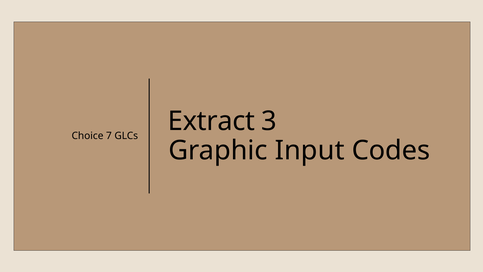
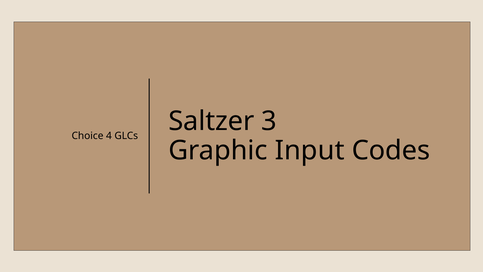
7: 7 -> 4 (109, 136)
Extract: Extract -> Saltzer (211, 121)
